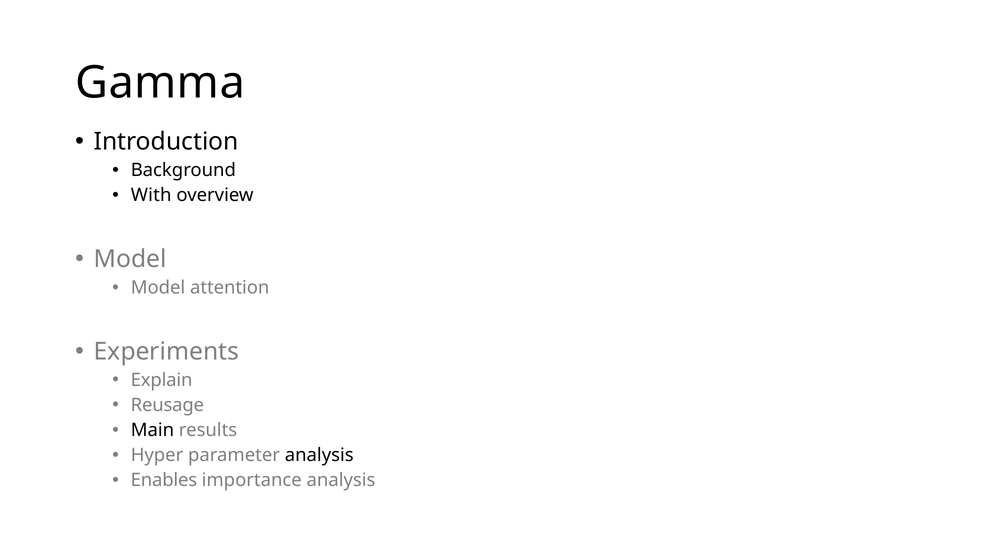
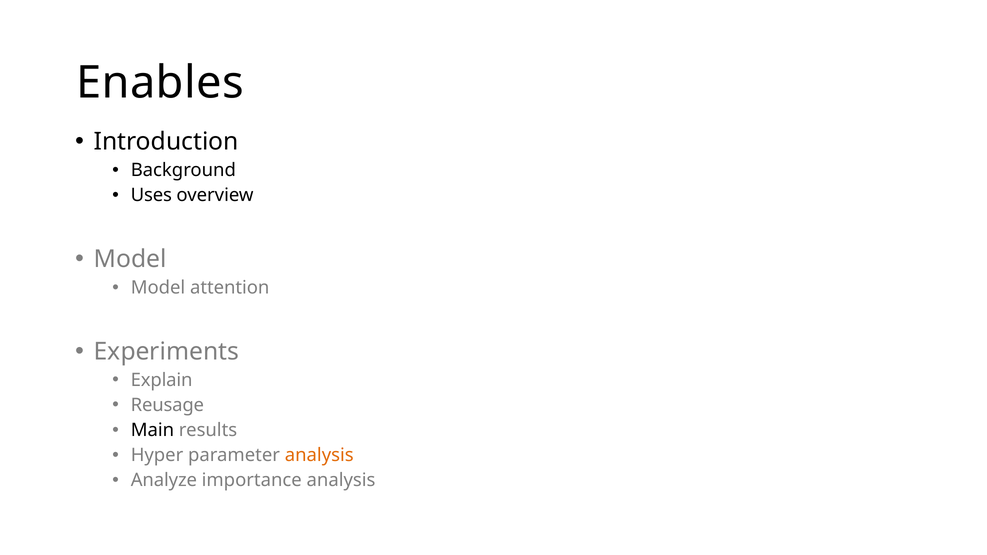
Gamma: Gamma -> Enables (160, 83)
With: With -> Uses (151, 195)
analysis colour: black -> orange (319, 455)
Enables: Enables -> Analyze (164, 481)
